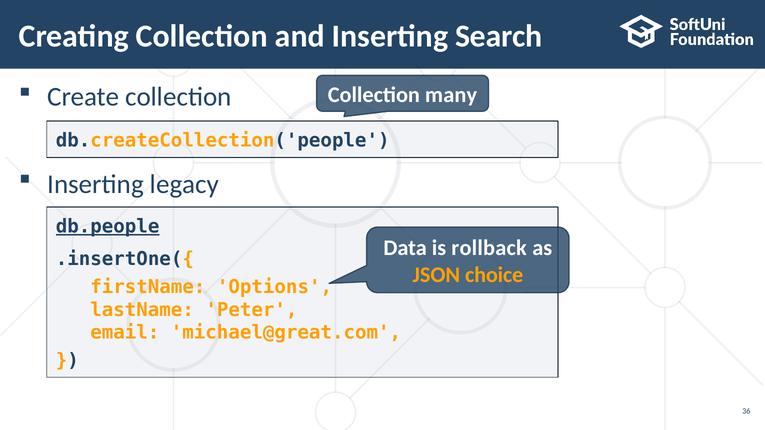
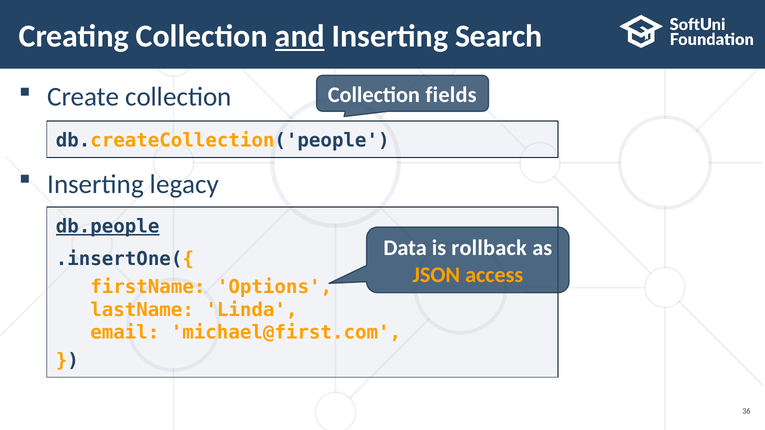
and underline: none -> present (300, 36)
many: many -> fields (451, 95)
choice: choice -> access (494, 275)
Peter: Peter -> Linda (251, 310)
michael@great.com: michael@great.com -> michael@first.com (286, 333)
